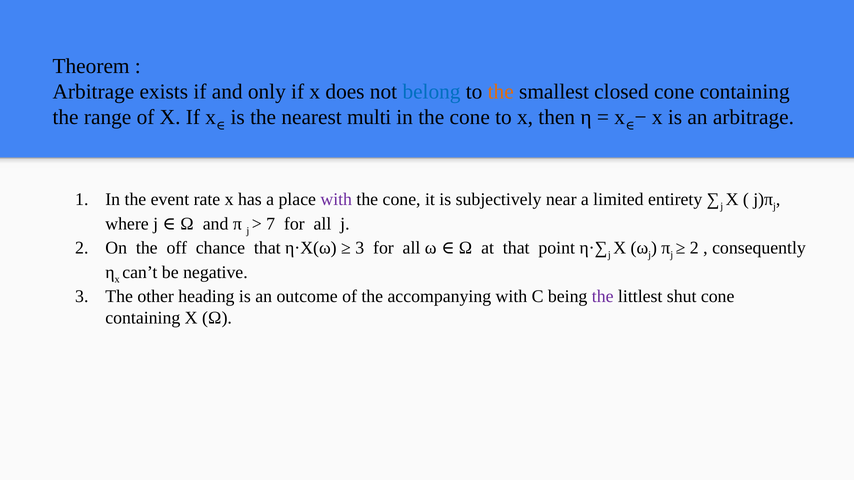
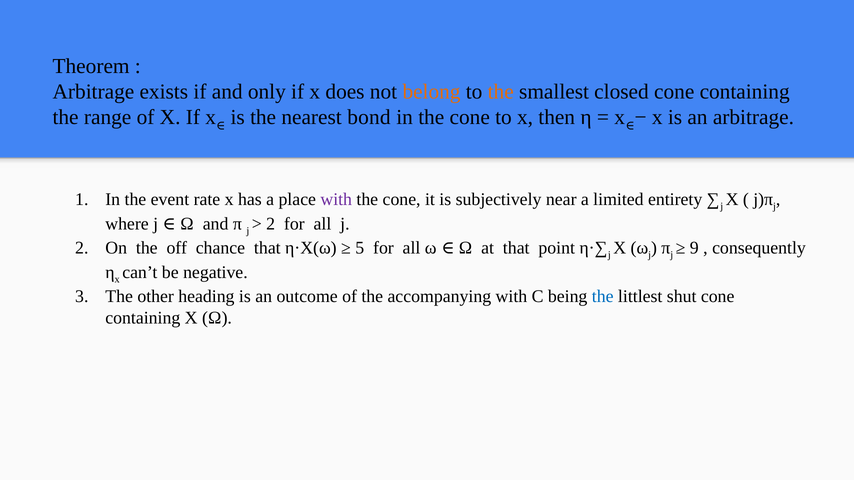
belong colour: blue -> orange (432, 92)
multi: multi -> bond (369, 117)
7: 7 -> 2 (271, 224)
3: 3 -> 5 (360, 248)
2: 2 -> 9 (694, 248)
the colour: purple -> blue (603, 297)
